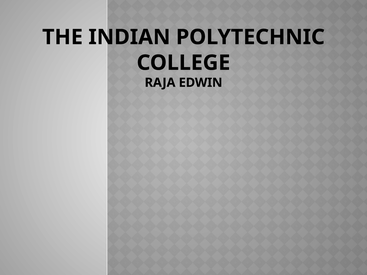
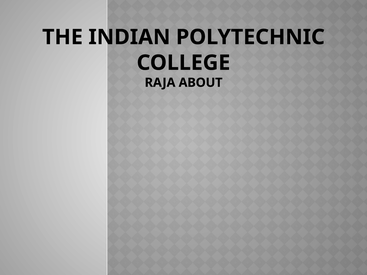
EDWIN: EDWIN -> ABOUT (201, 83)
